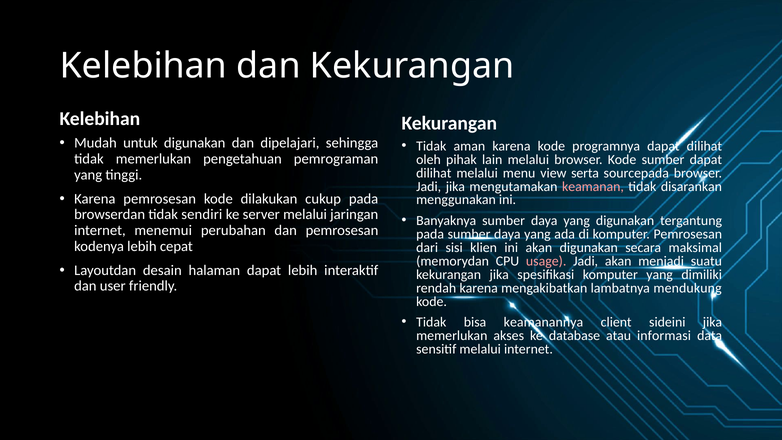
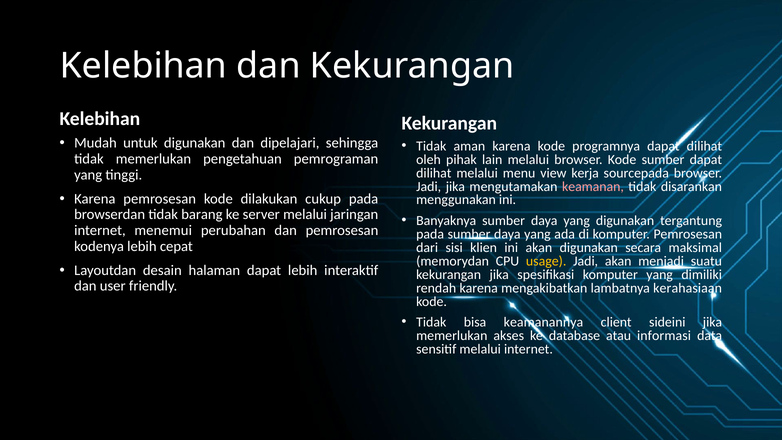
serta: serta -> kerja (585, 173)
sendiri: sendiri -> barang (202, 215)
usage colour: pink -> yellow (546, 261)
mendukung: mendukung -> kerahasiaan (688, 288)
